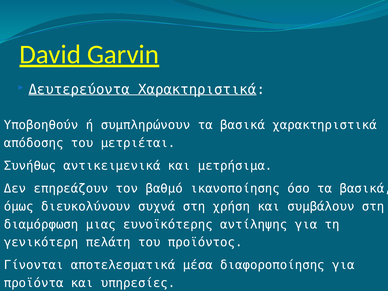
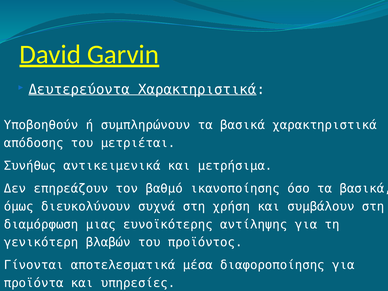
πελάτη: πελάτη -> βλαβών (108, 242)
